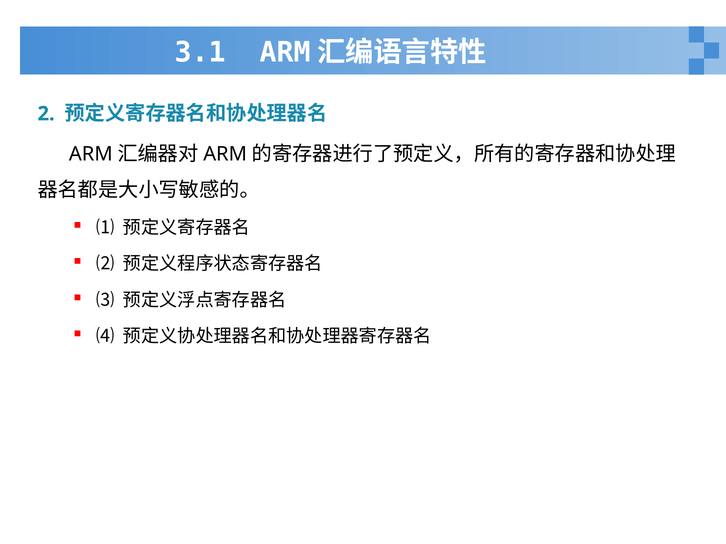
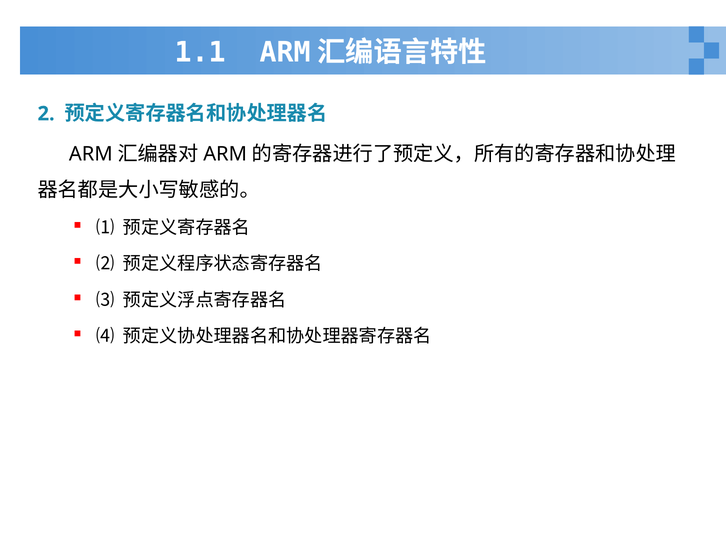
3.1: 3.1 -> 1.1 (200, 53)
